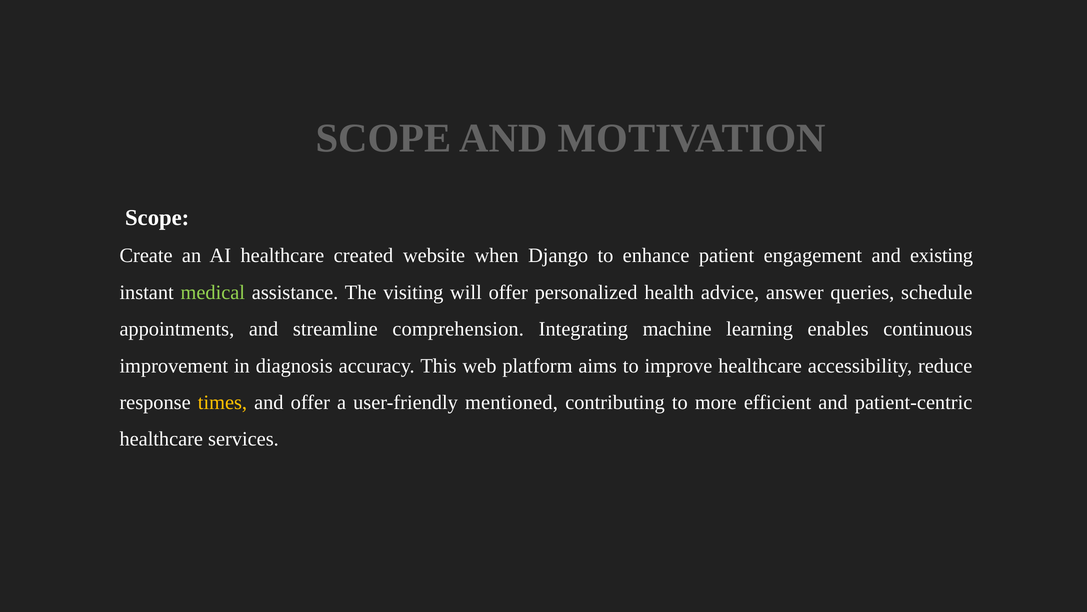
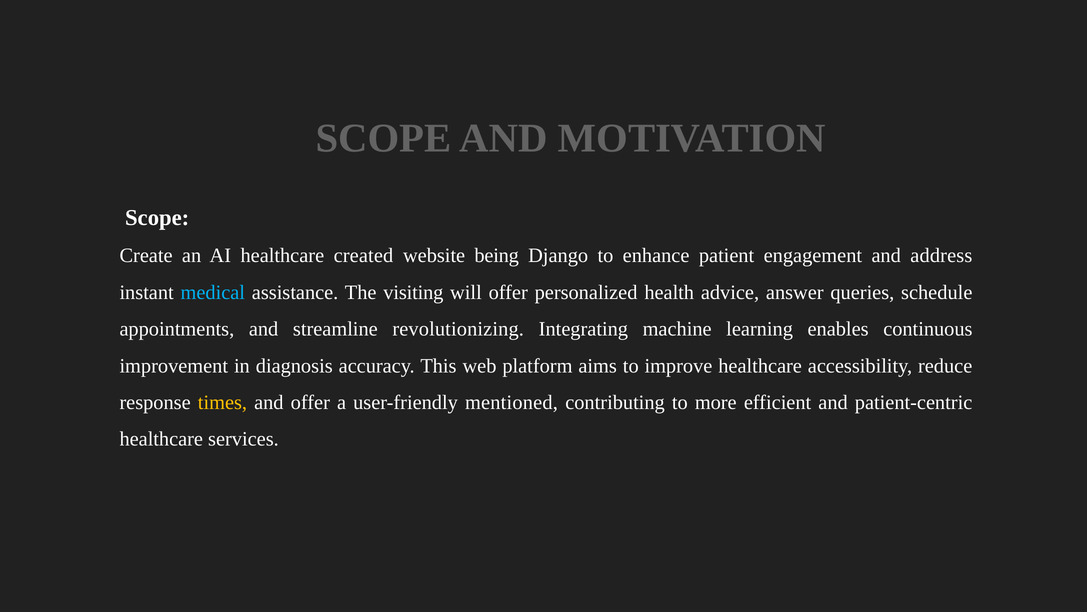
when: when -> being (497, 255)
existing: existing -> address (941, 255)
medical colour: light green -> light blue (213, 292)
comprehension: comprehension -> revolutionizing (458, 329)
